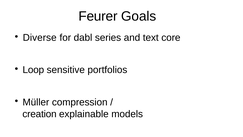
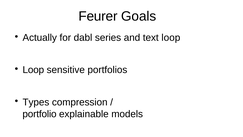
Diverse: Diverse -> Actually (40, 38)
text core: core -> loop (171, 38)
Müller: Müller -> Types (36, 102)
creation: creation -> portfolio (40, 114)
